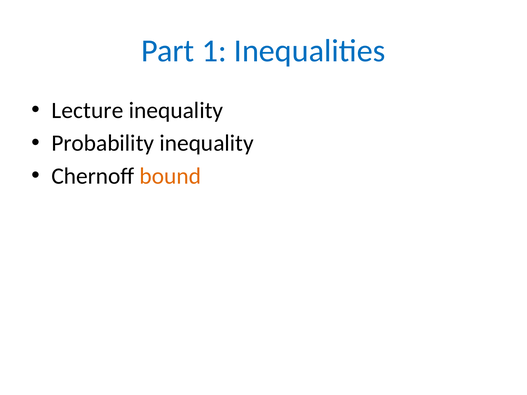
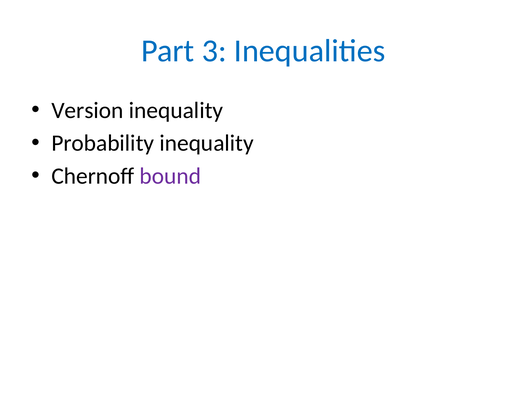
1: 1 -> 3 (214, 51)
Lecture: Lecture -> Version (87, 111)
bound colour: orange -> purple (170, 176)
